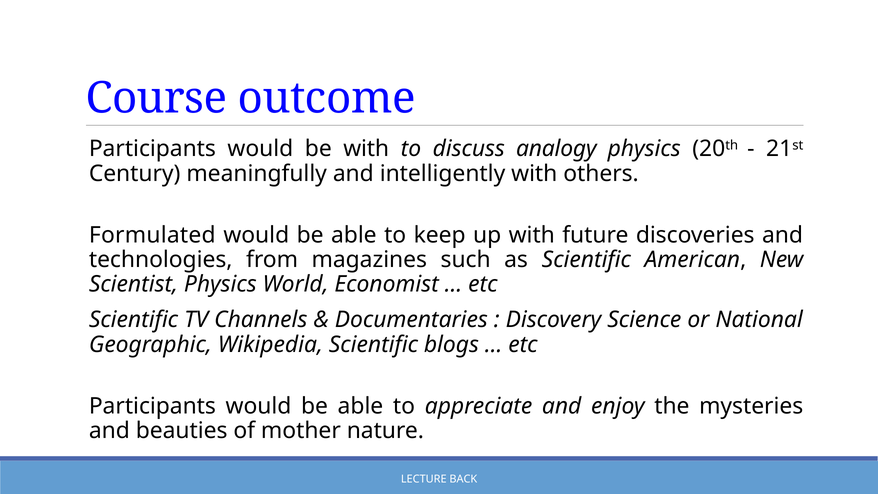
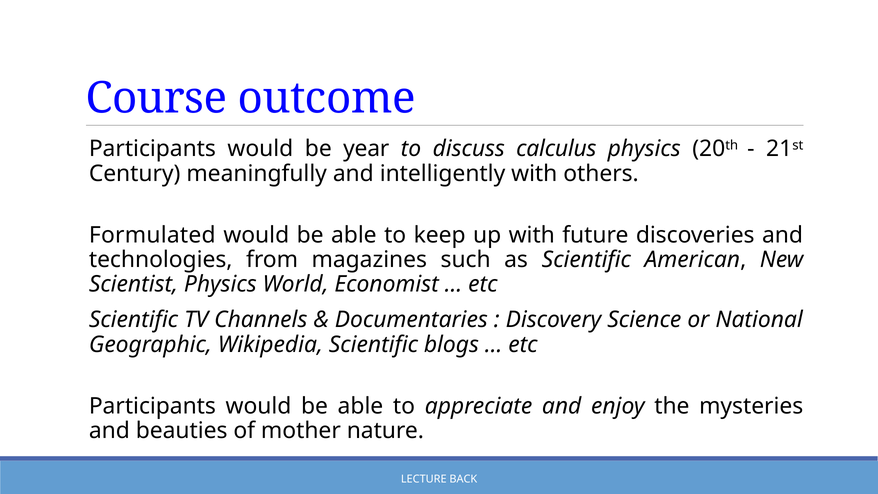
be with: with -> year (366, 149)
analogy: analogy -> calculus (556, 149)
